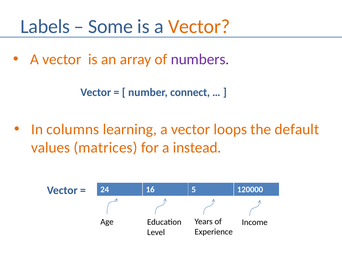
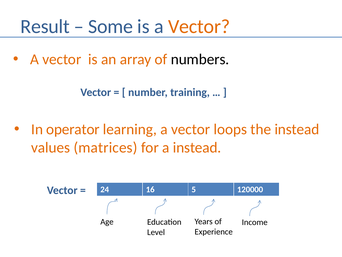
Labels: Labels -> Result (45, 26)
numbers colour: purple -> black (200, 59)
connect: connect -> training (190, 92)
columns: columns -> operator (73, 129)
the default: default -> instead (297, 129)
